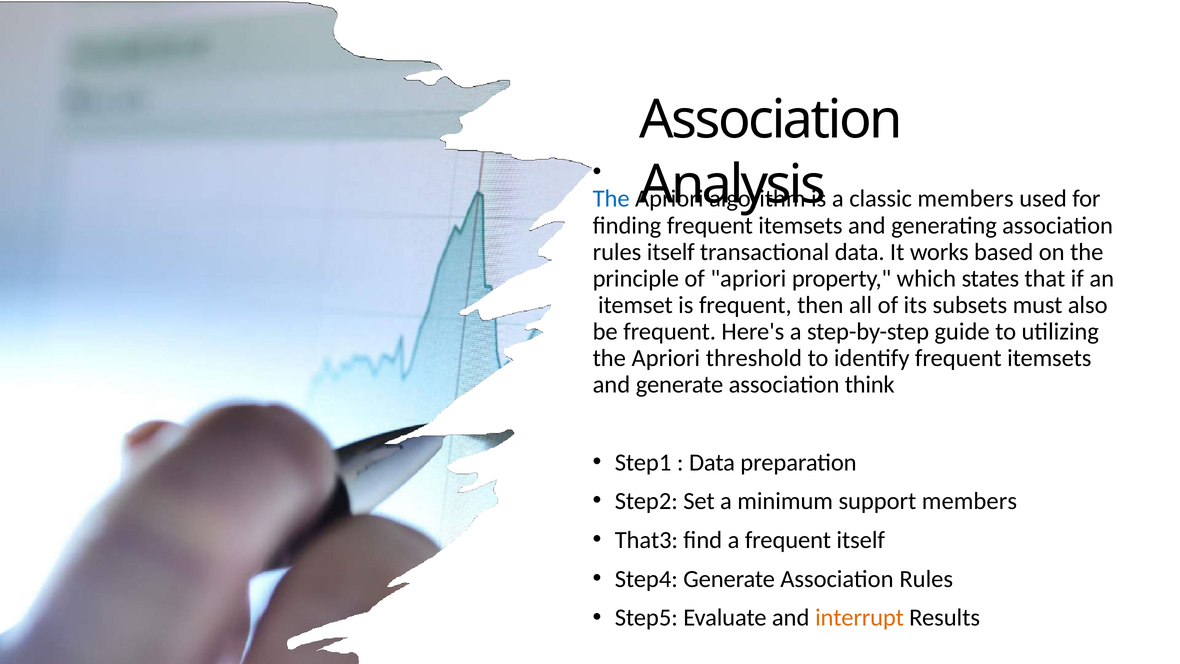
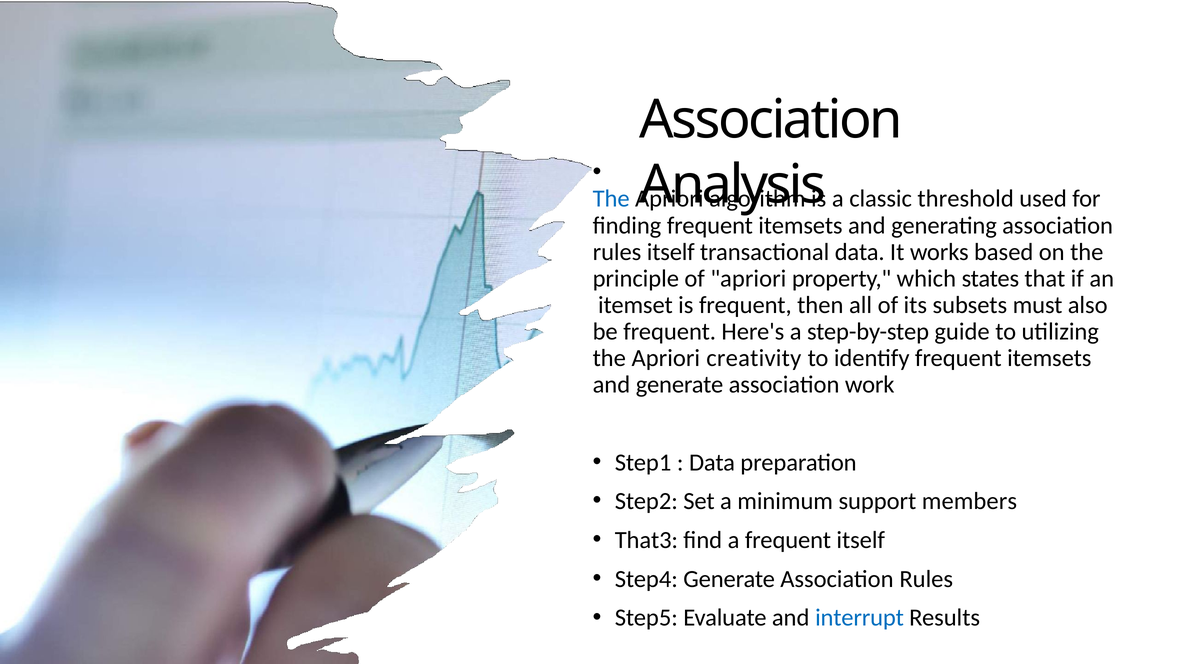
classic members: members -> threshold (966, 199)
threshold: threshold -> creativity (754, 358)
think: think -> work (870, 385)
interrupt colour: orange -> blue (860, 618)
